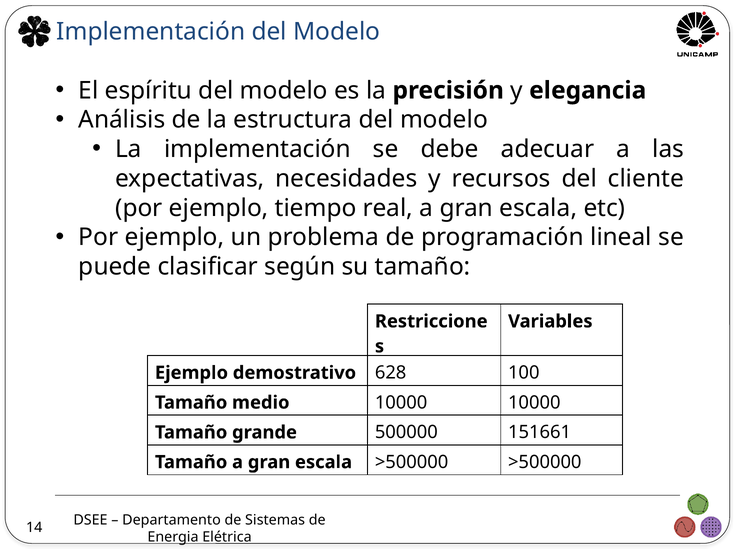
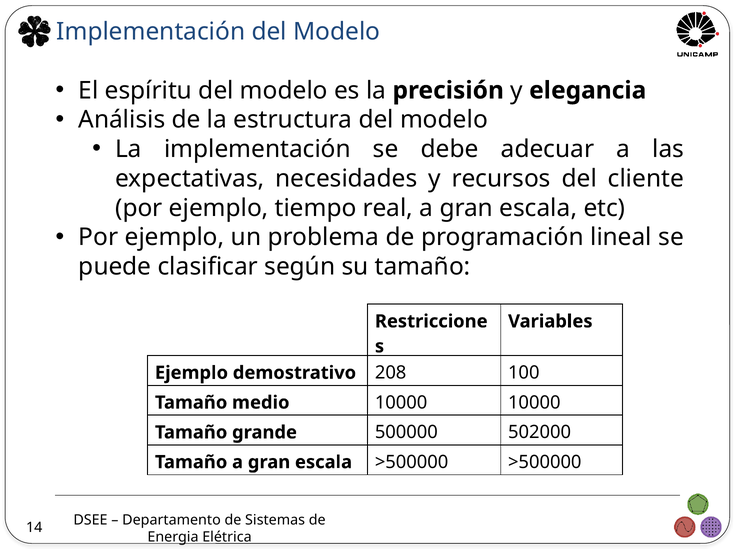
628: 628 -> 208 (391, 373)
151661: 151661 -> 502000 (540, 433)
